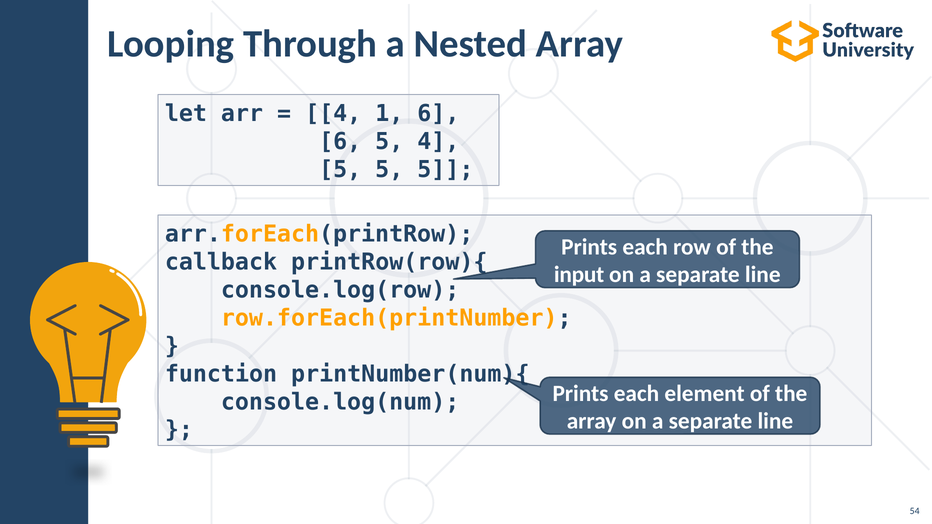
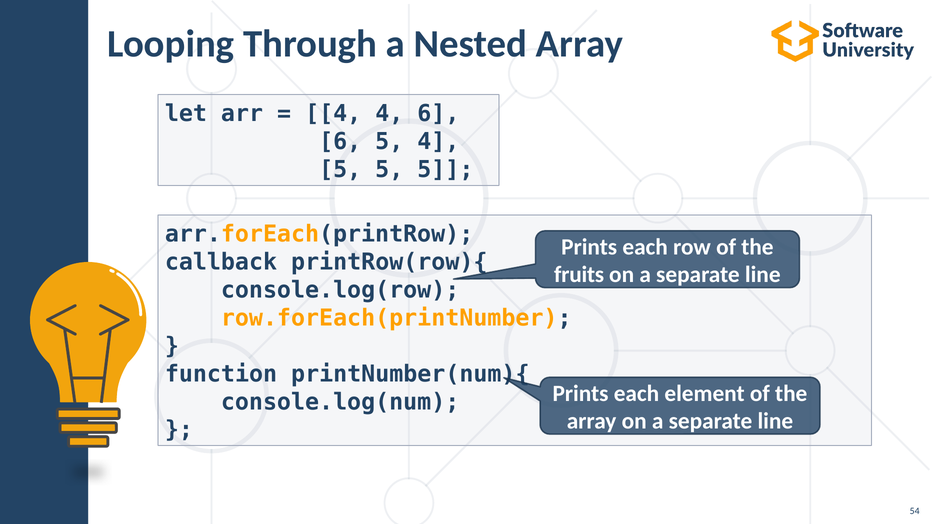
4 1: 1 -> 4 (389, 114)
input: input -> fruits (579, 275)
